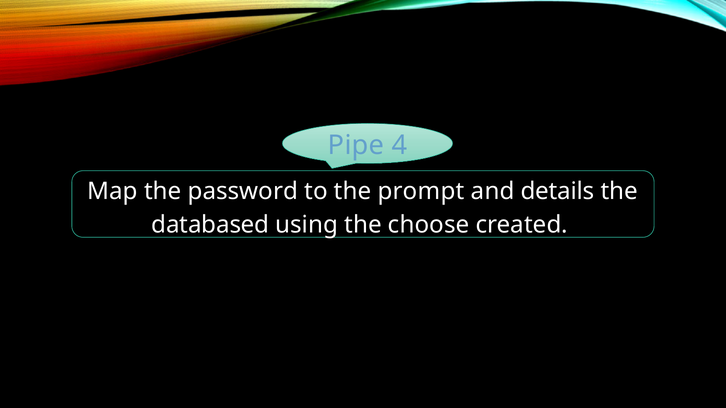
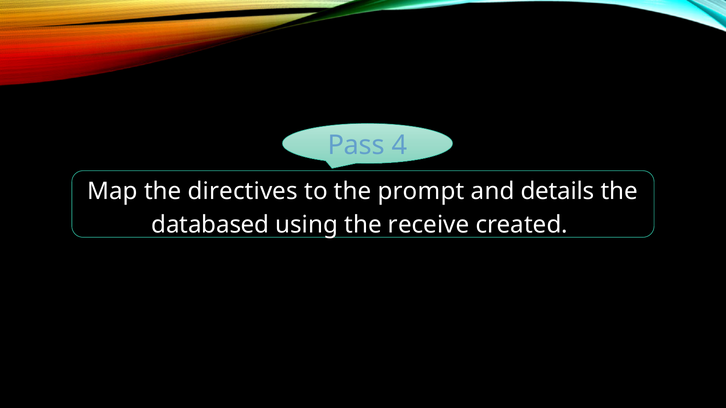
Pipe: Pipe -> Pass (356, 145)
password: password -> directives (243, 191)
choose: choose -> receive (429, 225)
